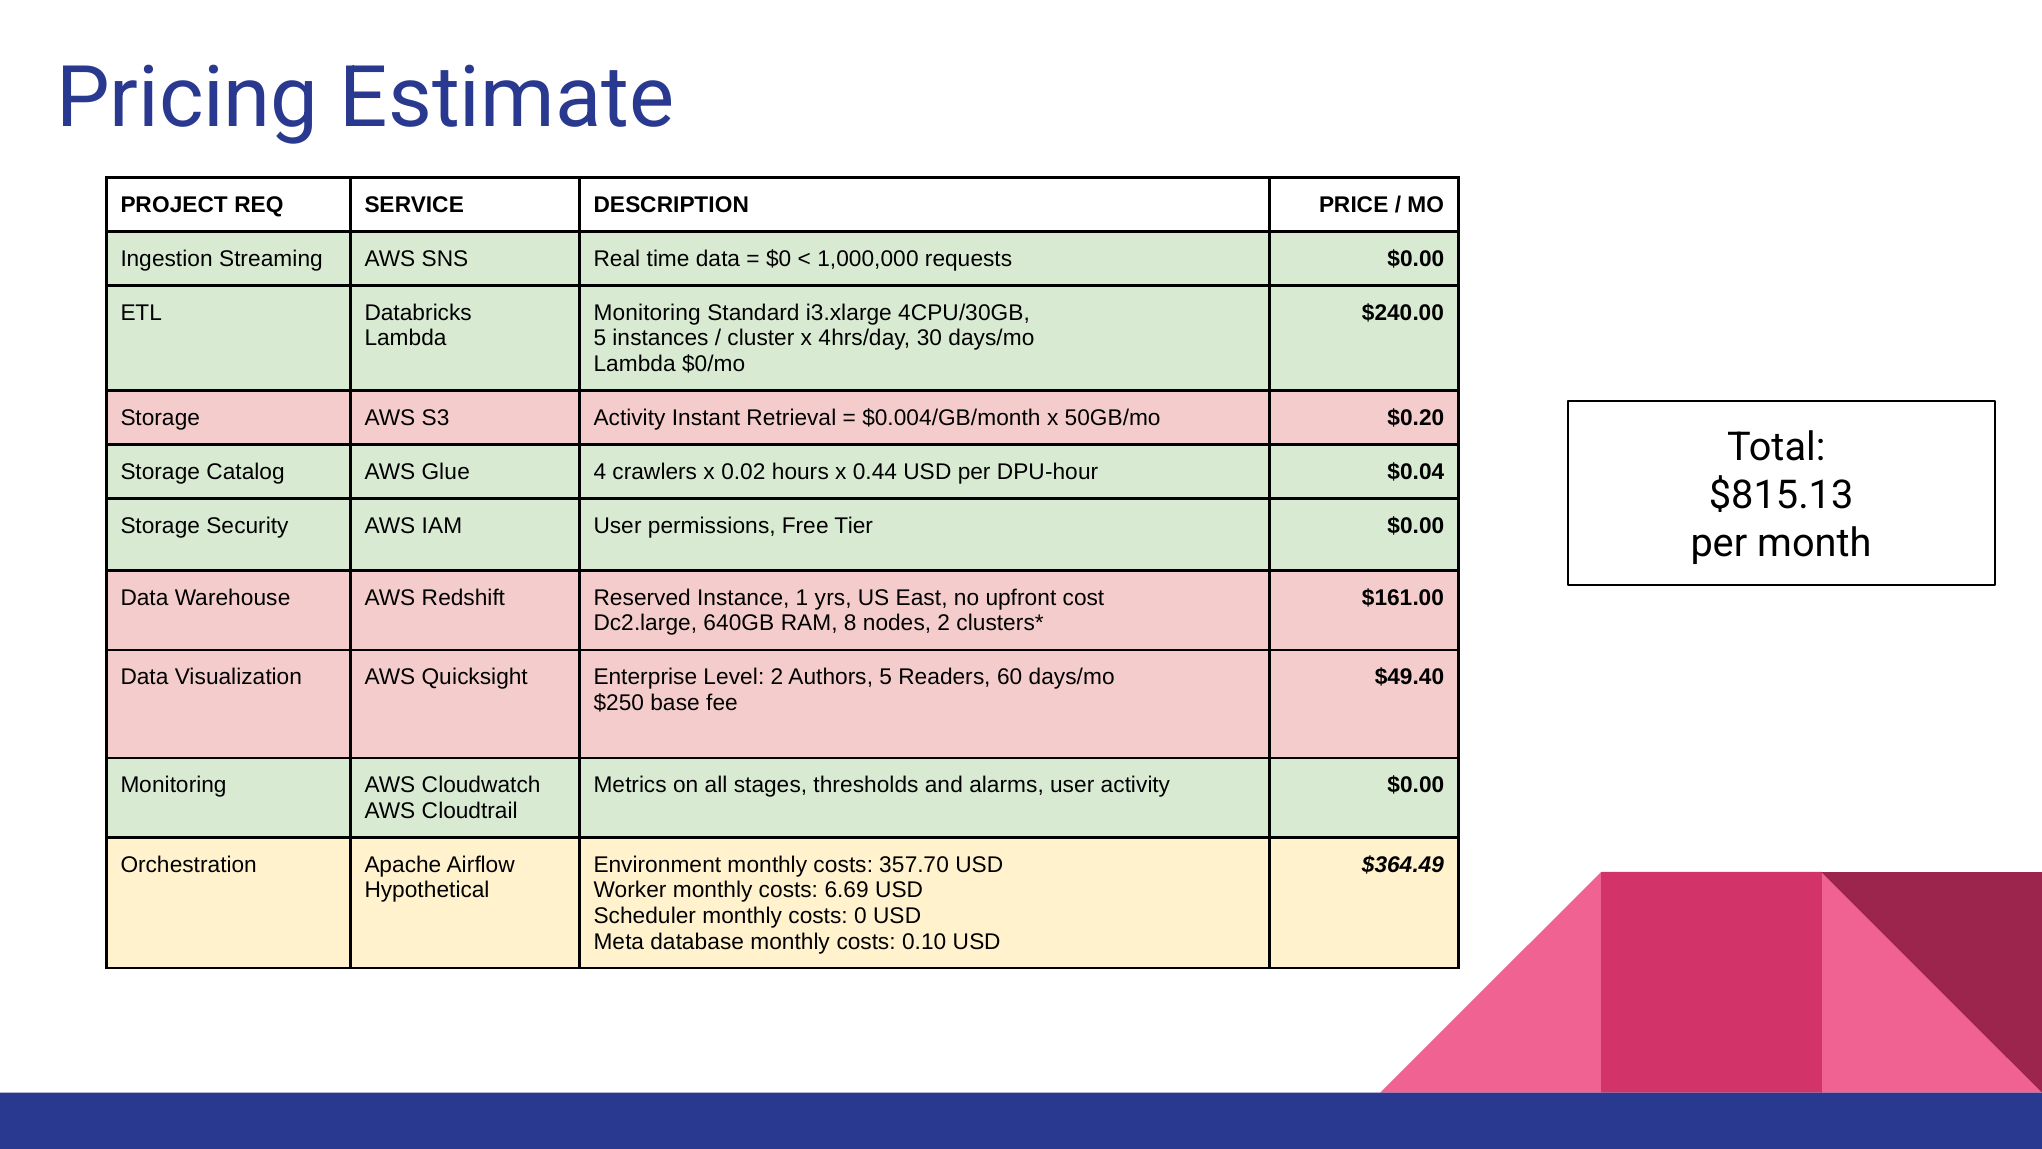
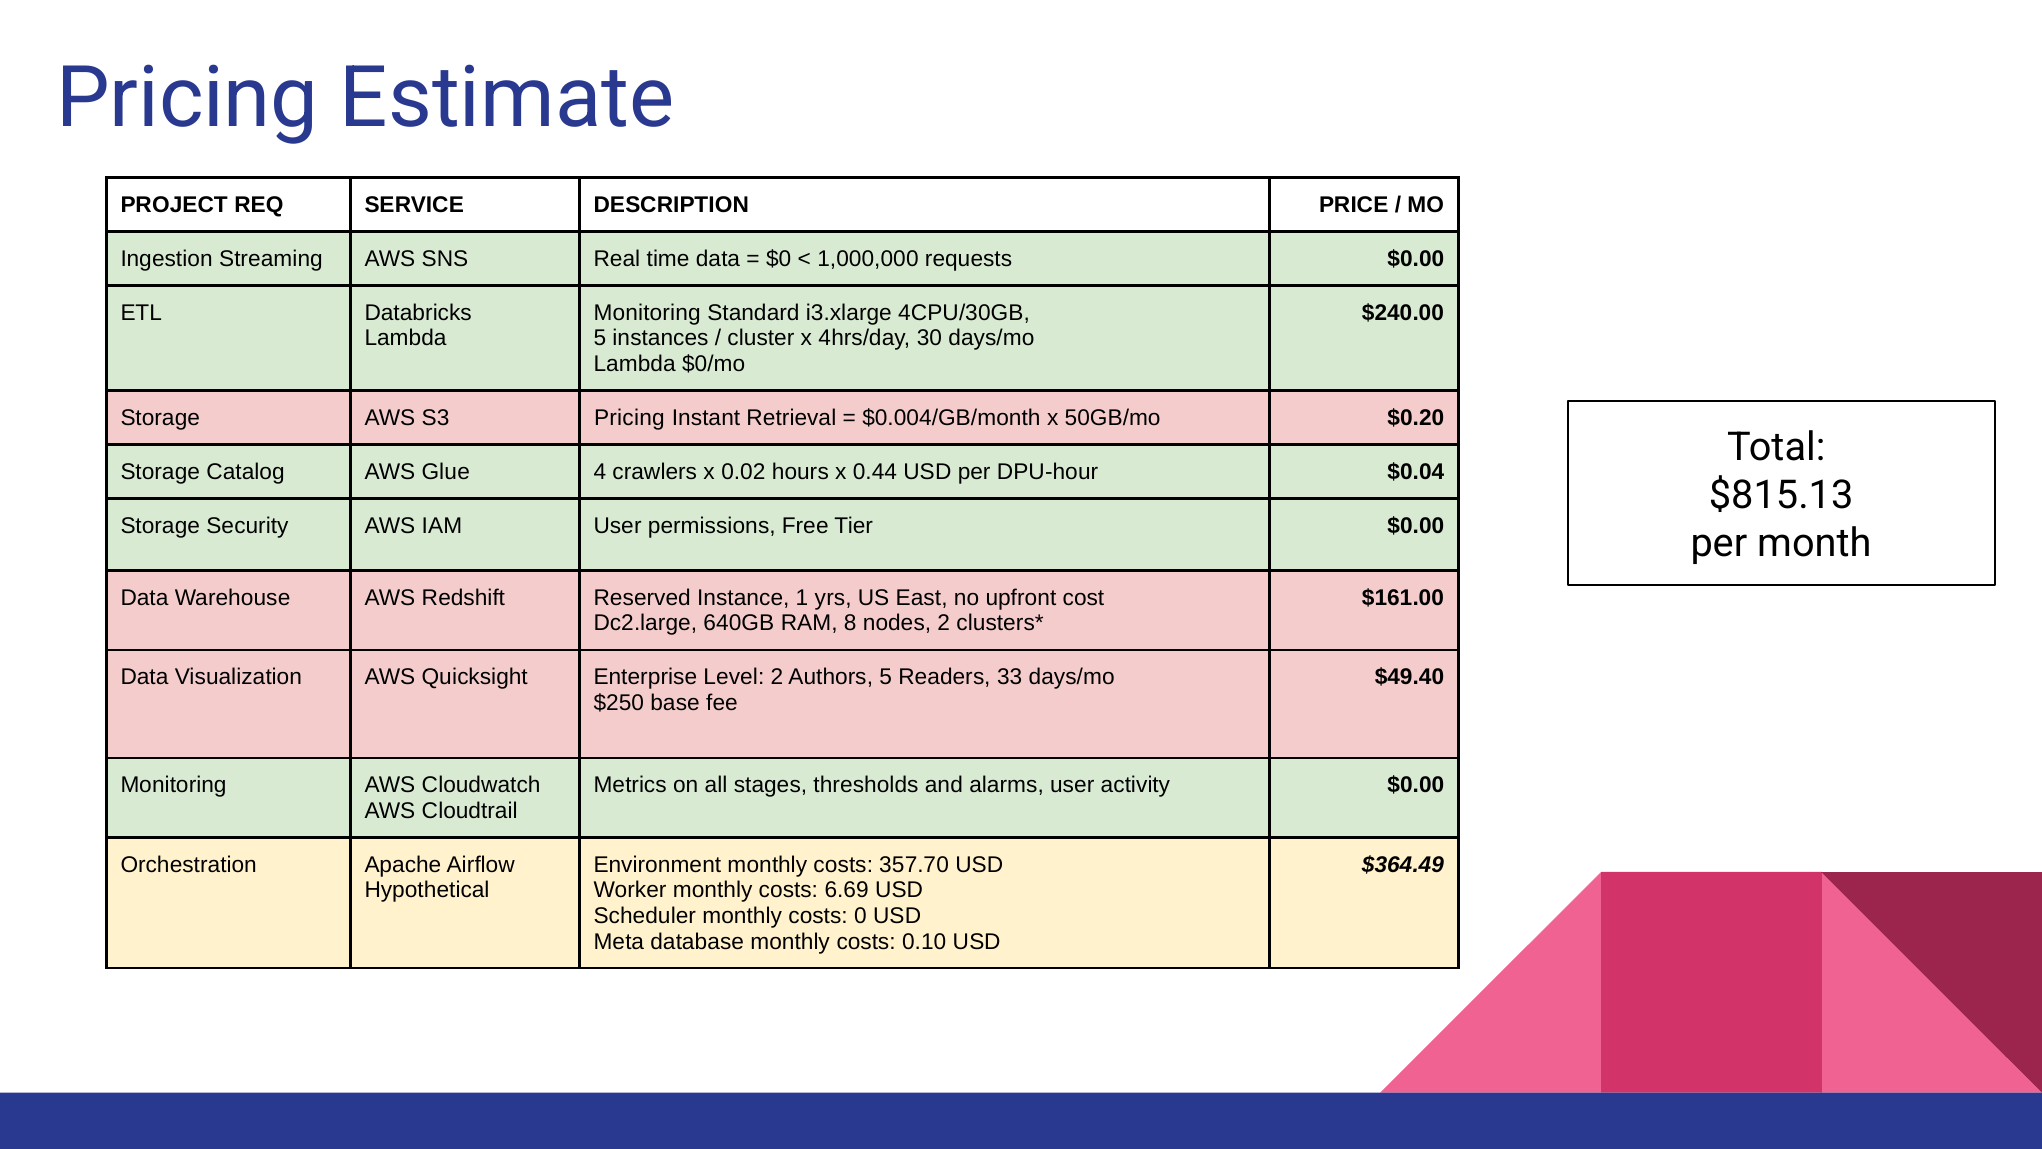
S3 Activity: Activity -> Pricing (629, 418)
60: 60 -> 33 (1010, 677)
